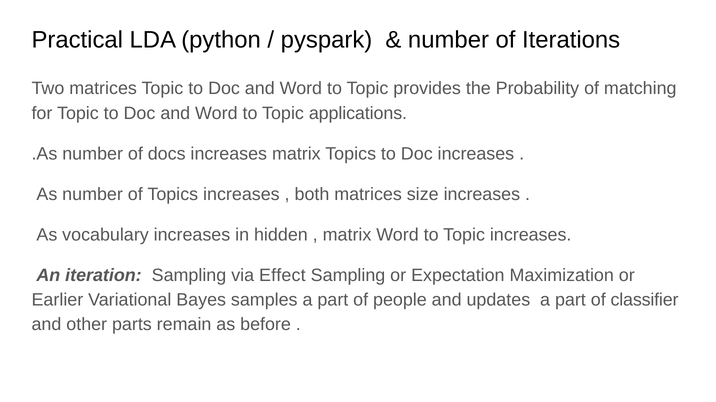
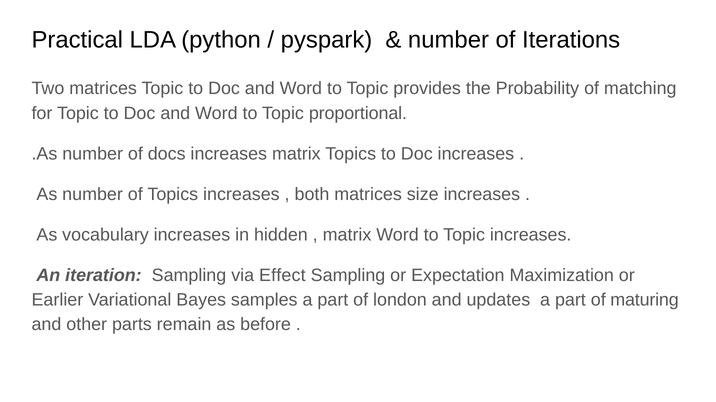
applications: applications -> proportional (358, 113)
people: people -> london (400, 301)
classifier: classifier -> maturing (645, 301)
